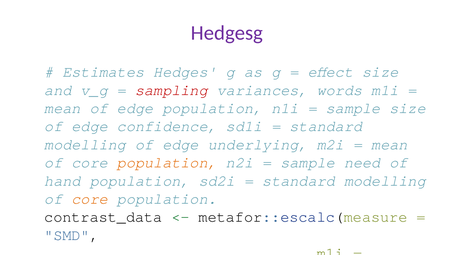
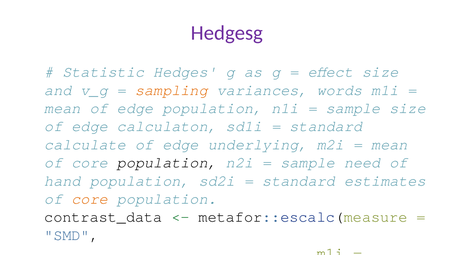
Estimates: Estimates -> Statistic (103, 72)
sampling colour: red -> orange (171, 90)
confidence: confidence -> calculaton (167, 126)
modelling: modelling -> calculate (85, 145)
population colour: orange -> black (167, 163)
modelling: modelling -> estimates (385, 181)
